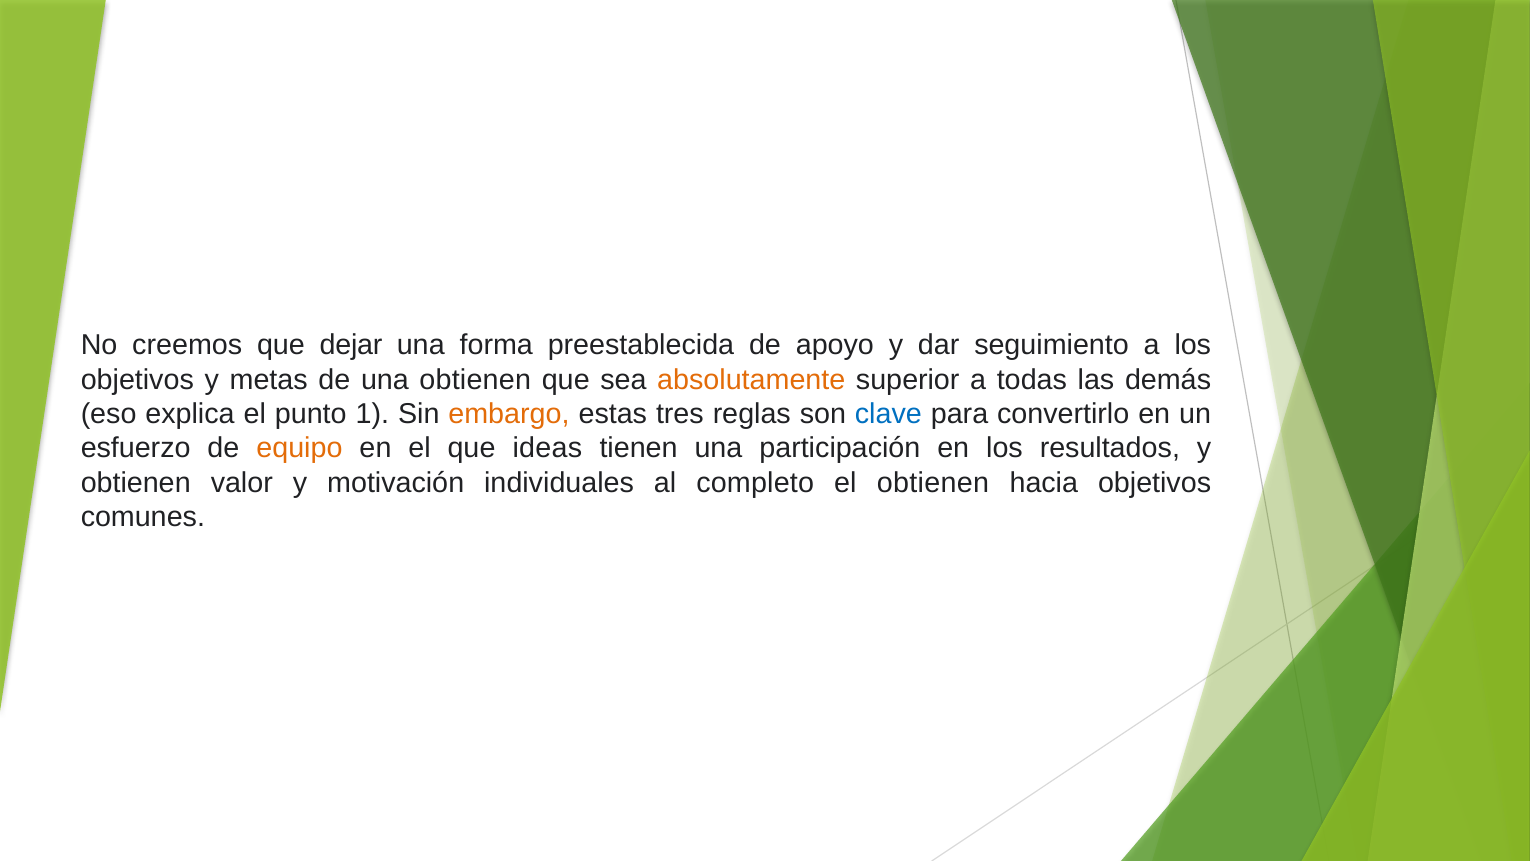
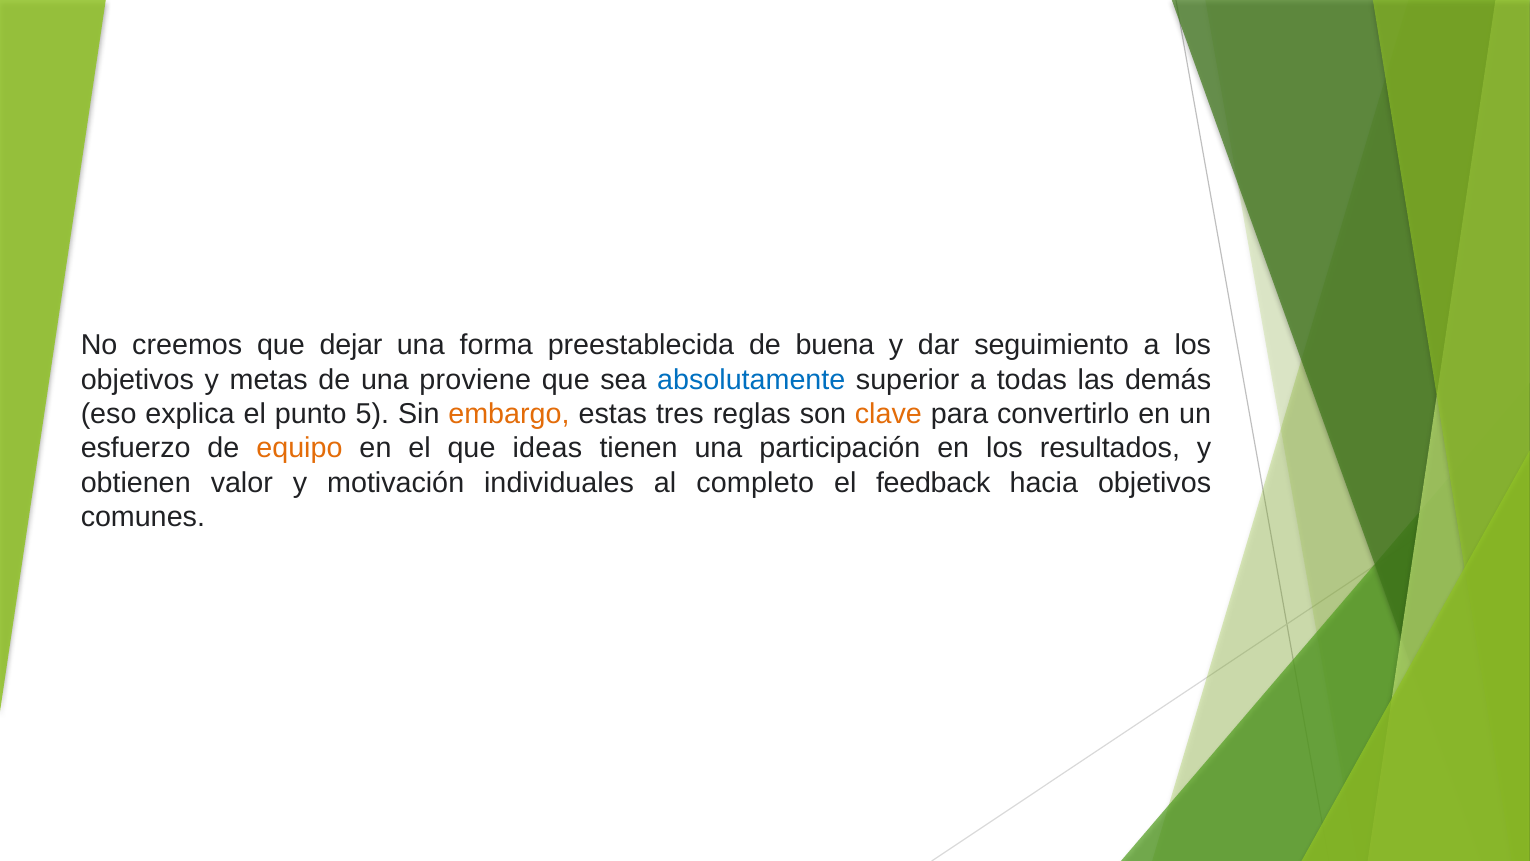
apoyo: apoyo -> buena (835, 345)
una obtienen: obtienen -> proviene (475, 379)
absolutamente colour: orange -> blue (751, 379)
1: 1 -> 5 (372, 414)
clave colour: blue -> orange (888, 414)
el obtienen: obtienen -> feedback (933, 483)
